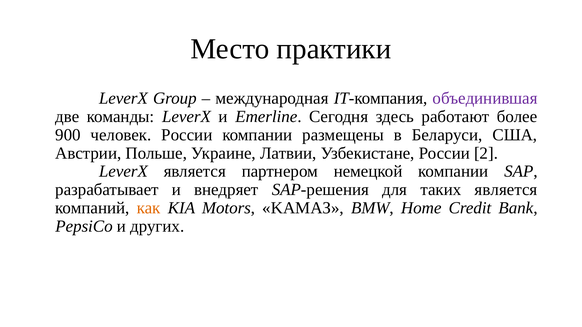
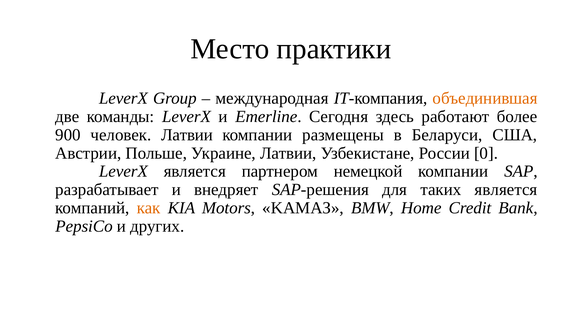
объединившая colour: purple -> orange (485, 98)
человек России: России -> Латвии (187, 135)
2: 2 -> 0 (486, 153)
